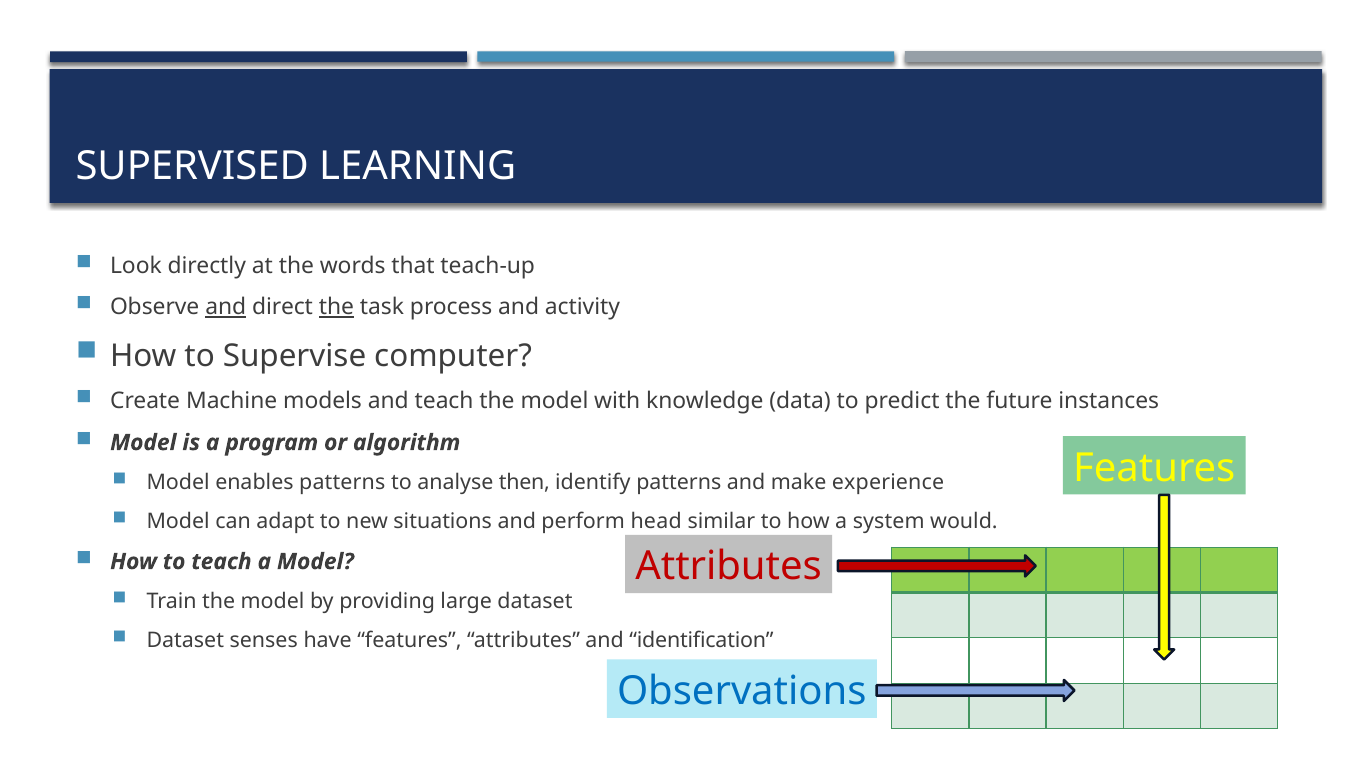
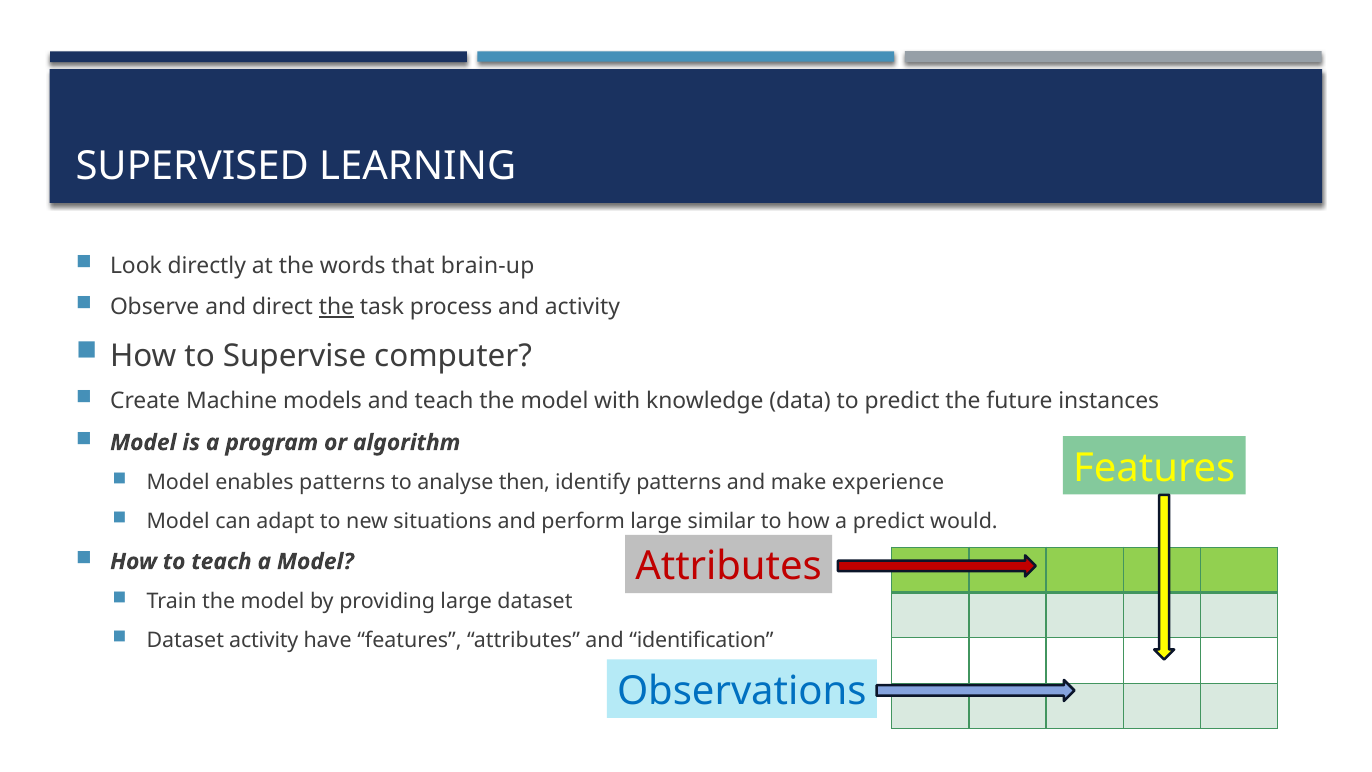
teach-up: teach-up -> brain-up (488, 266)
and underline: present -> none (226, 307)
perform head: head -> large (656, 521)
a system: system -> predict (889, 521)
Dataset senses: senses -> activity (264, 640)
